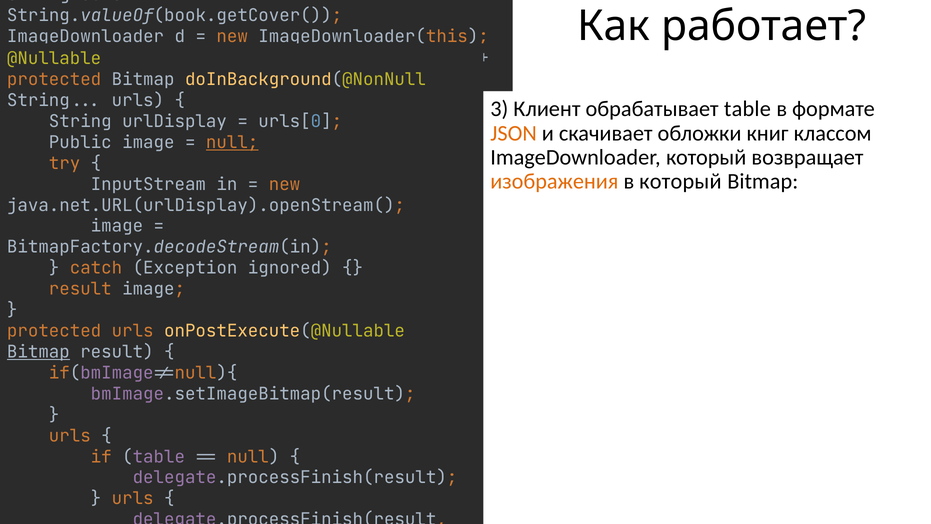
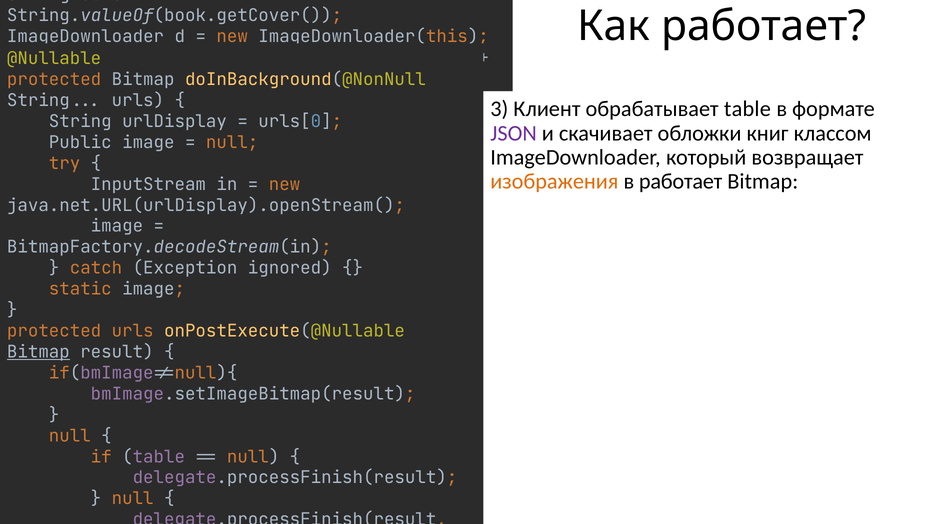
JSON colour: orange -> purple (514, 133)
null underline: present -> none (232, 142)
в который: который -> работает (681, 181)
result: result -> static (80, 289)
urls: urls -> null (70, 436)
urls: urls -> null (133, 498)
